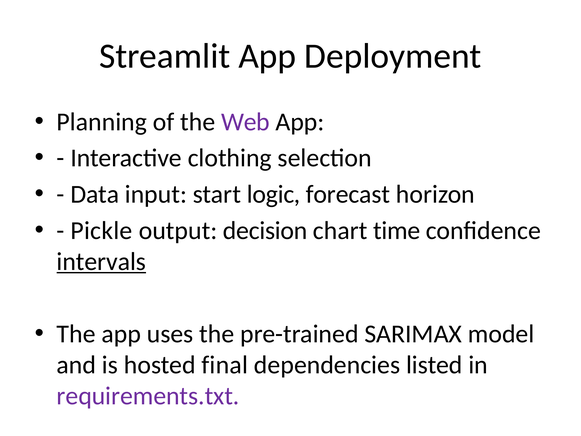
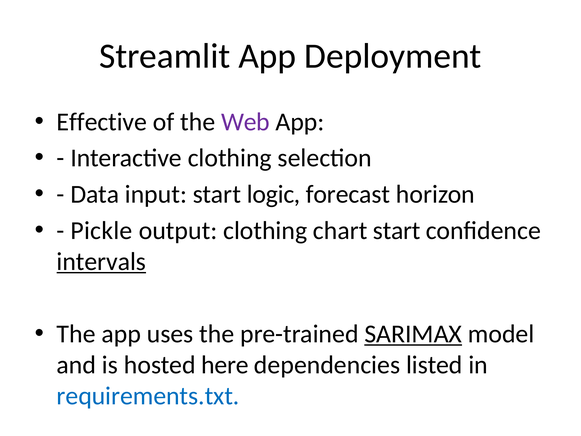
Planning: Planning -> Effective (102, 122)
output decision: decision -> clothing (265, 230)
chart time: time -> start (397, 230)
SARIMAX underline: none -> present (413, 334)
final: final -> here (225, 365)
requirements.txt colour: purple -> blue (148, 396)
